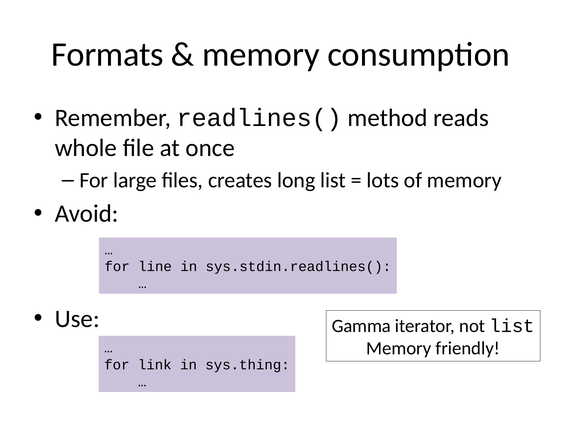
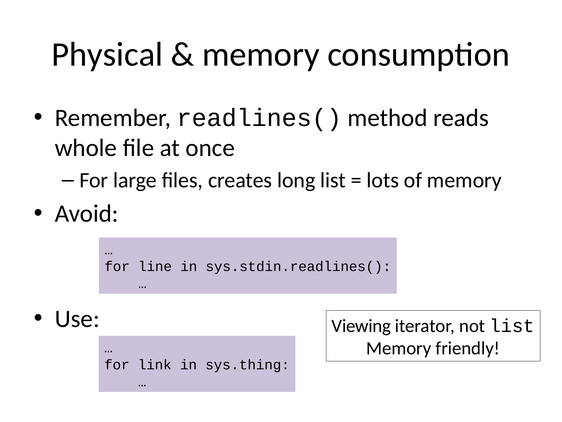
Formats: Formats -> Physical (107, 54)
Gamma: Gamma -> Viewing (361, 325)
